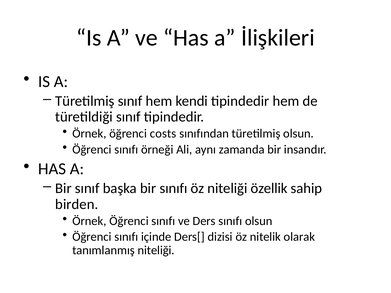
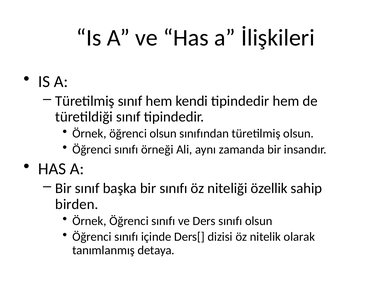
öğrenci costs: costs -> olsun (163, 134)
tanımlanmış niteliği: niteliği -> detaya (156, 250)
